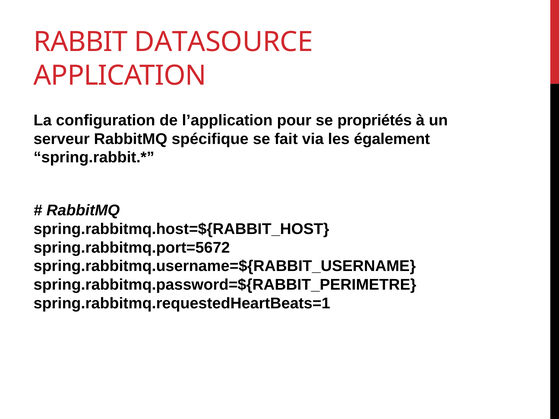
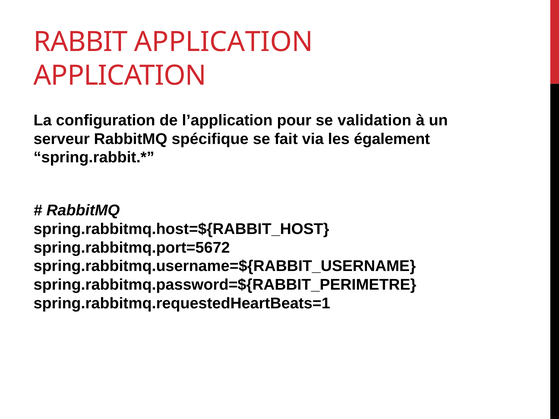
RABBIT DATASOURCE: DATASOURCE -> APPLICATION (224, 42)
propriétés: propriétés -> validation (374, 120)
